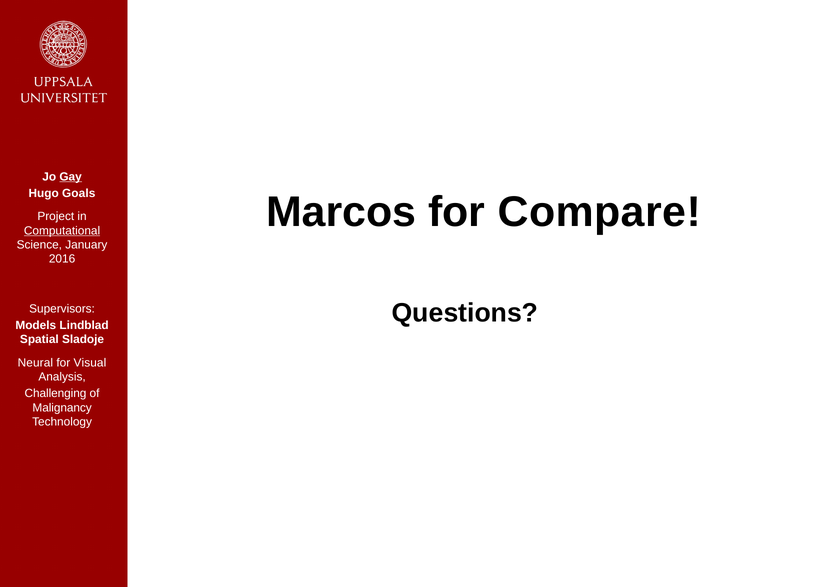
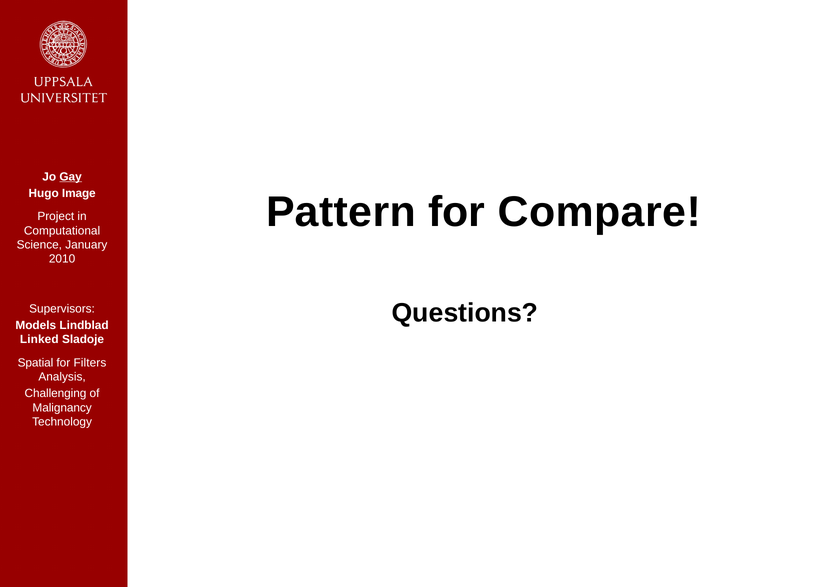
Goals: Goals -> Image (79, 193)
Marcos: Marcos -> Pattern (341, 212)
Computational underline: present -> none (62, 231)
2016: 2016 -> 2010 (62, 259)
Spatial: Spatial -> Linked (39, 340)
Neural: Neural -> Spatial (35, 363)
Visual: Visual -> Filters (90, 363)
